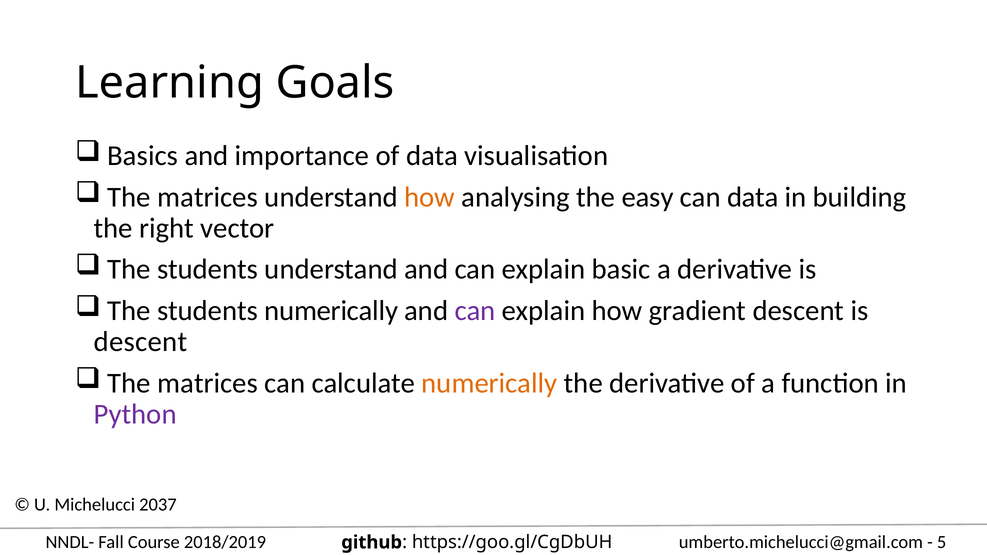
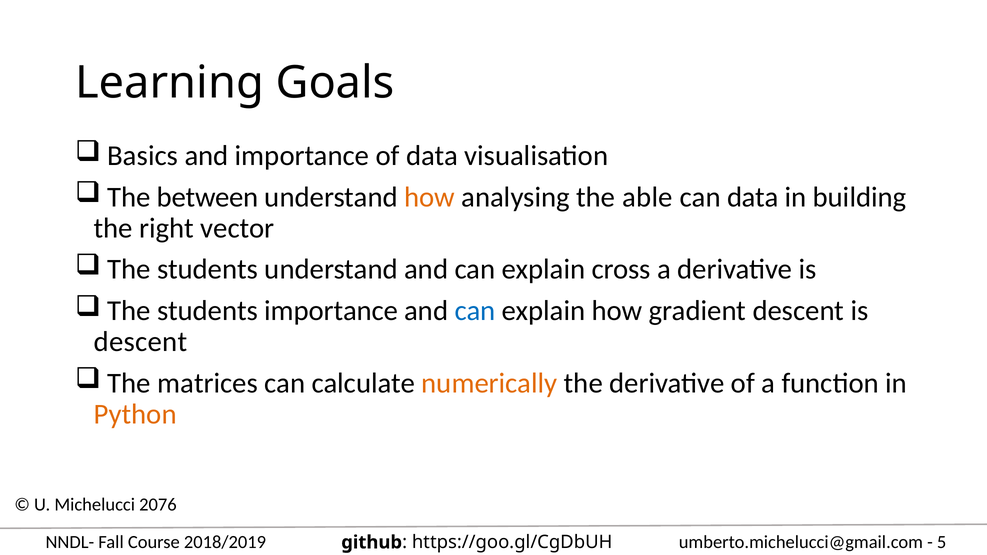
matrices: matrices -> between (208, 197)
easy: easy -> able (647, 197)
basic: basic -> cross (621, 270)
students numerically: numerically -> importance (331, 311)
can colour: purple -> blue (475, 311)
Python colour: purple -> orange (135, 414)
2037: 2037 -> 2076 (158, 505)
